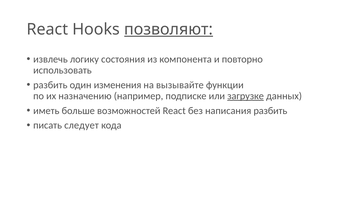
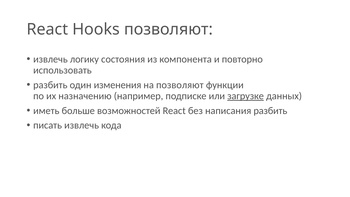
позволяют underline: present -> none (169, 29)
на вызывайте: вызывайте -> позволяют (180, 85)
писать следует: следует -> извлечь (82, 125)
